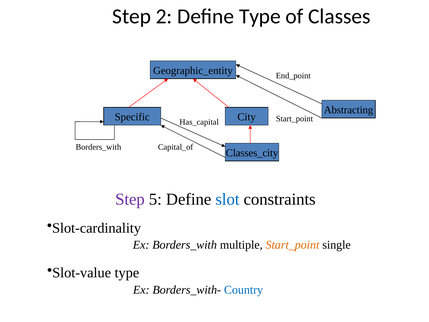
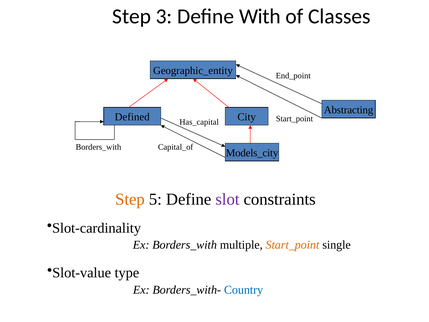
2: 2 -> 3 (164, 16)
Define Type: Type -> With (260, 16)
Specific: Specific -> Defined (132, 117)
Classes_city: Classes_city -> Models_city (252, 153)
Step colour: purple -> orange (130, 199)
slot colour: blue -> purple (227, 199)
